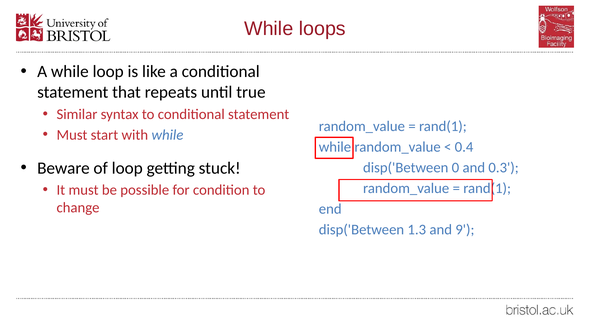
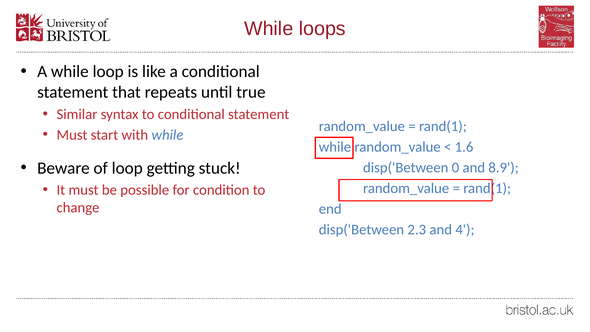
0.4: 0.4 -> 1.6 (464, 147)
0.3: 0.3 -> 8.9 (504, 168)
1.3: 1.3 -> 2.3 (417, 230)
9: 9 -> 4 (465, 230)
